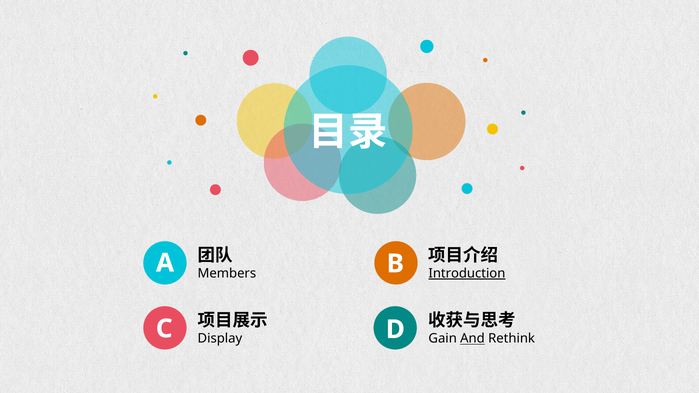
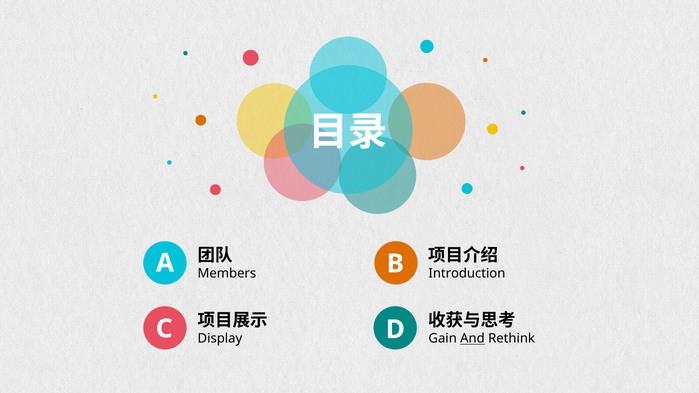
Introduction underline: present -> none (467, 274)
